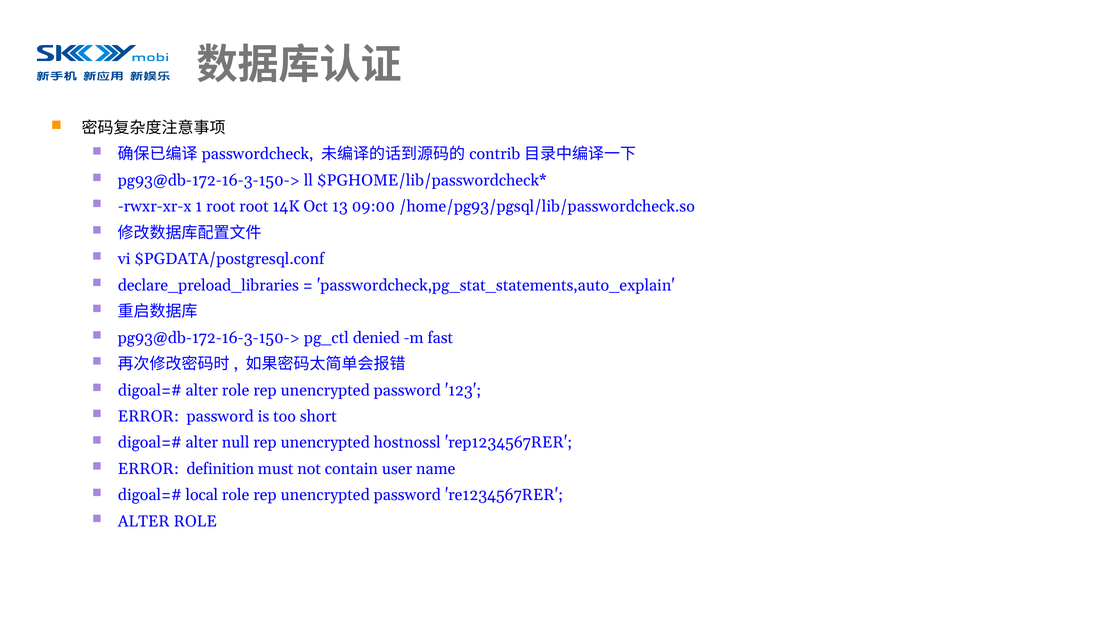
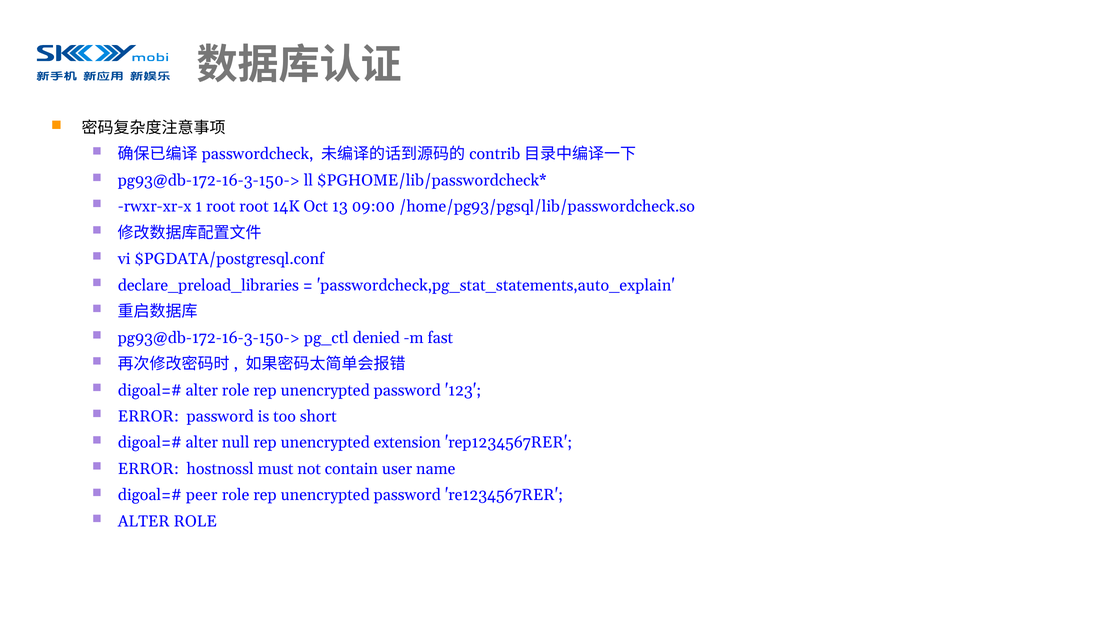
hostnossl: hostnossl -> extension (407, 442)
definition: definition -> hostnossl (220, 469)
local: local -> peer (202, 495)
